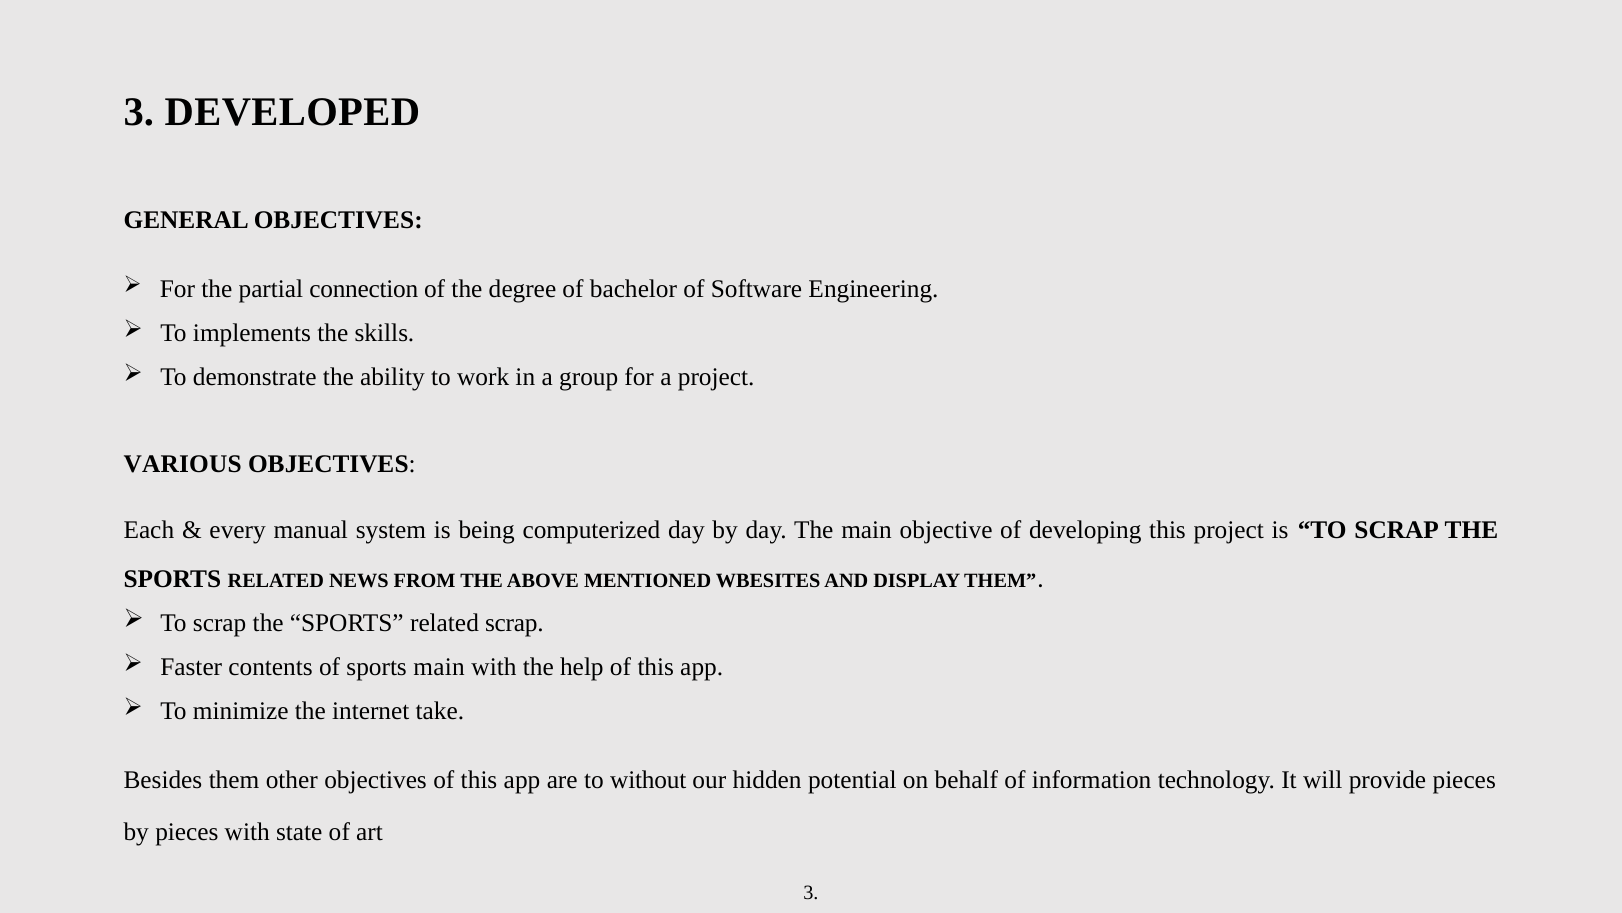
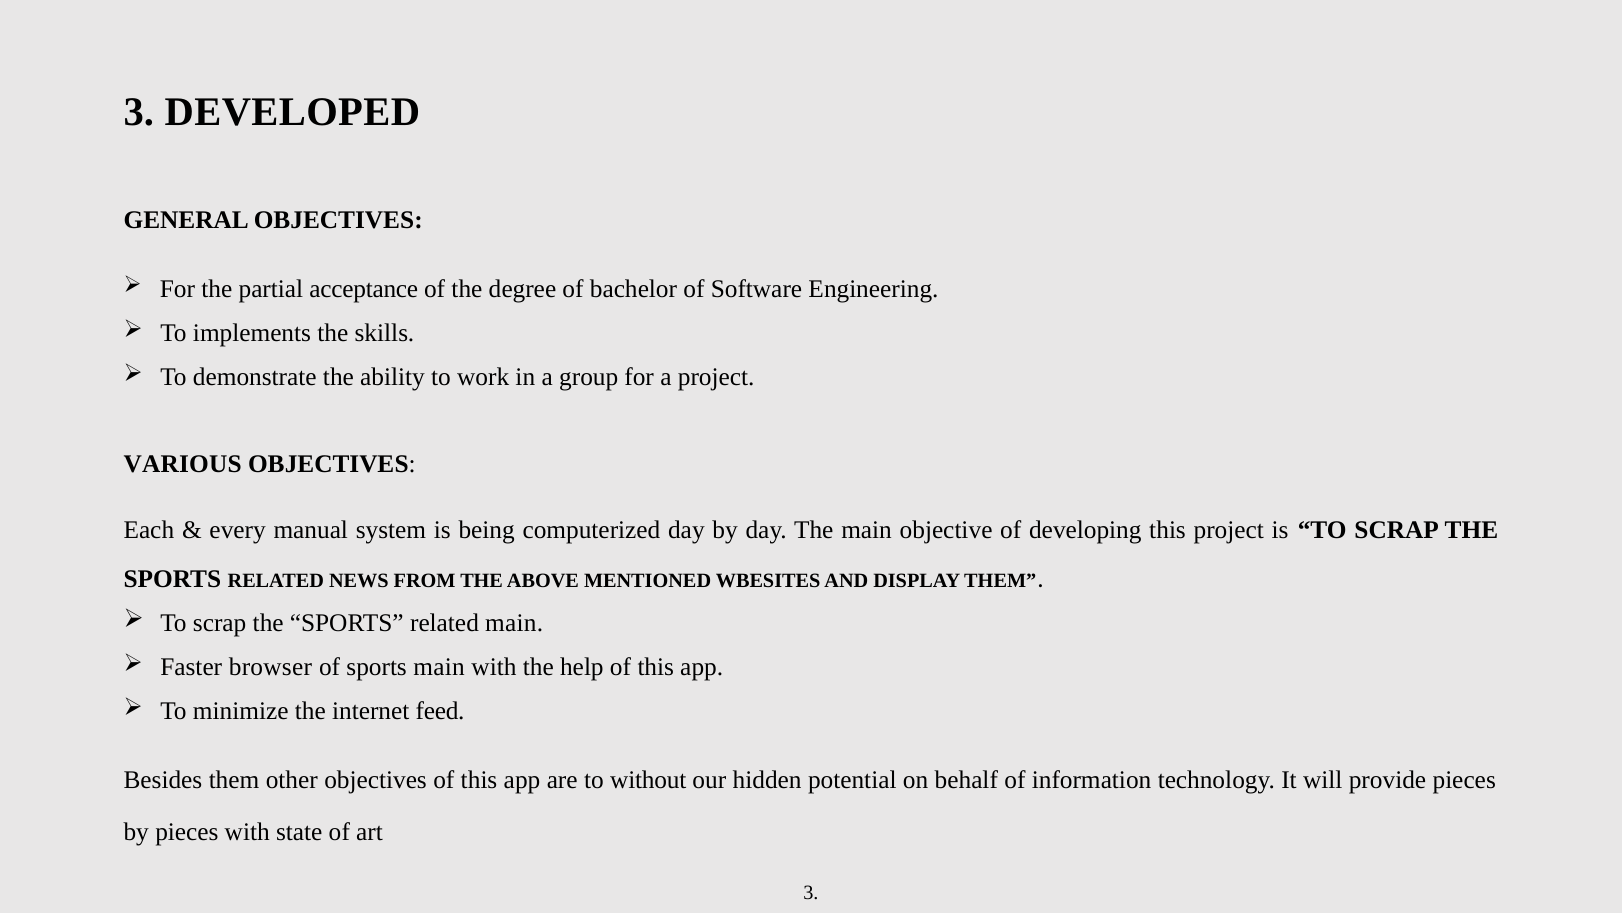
connection: connection -> acceptance (364, 289)
related scrap: scrap -> main (514, 622)
contents: contents -> browser (270, 667)
take: take -> feed (440, 711)
